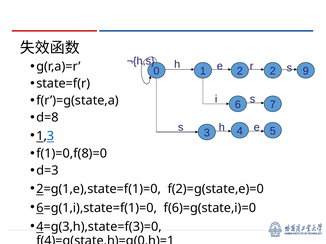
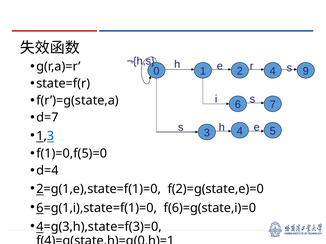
2 2: 2 -> 4 (273, 71)
d=8: d=8 -> d=7 (47, 118)
f(1)=0,f(8)=0: f(1)=0,f(8)=0 -> f(1)=0,f(5)=0 (72, 154)
d=3: d=3 -> d=4 (47, 171)
